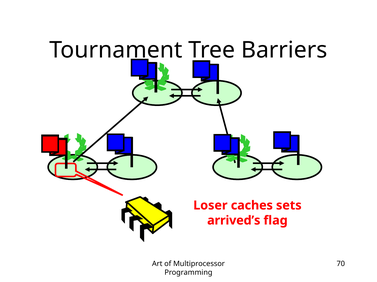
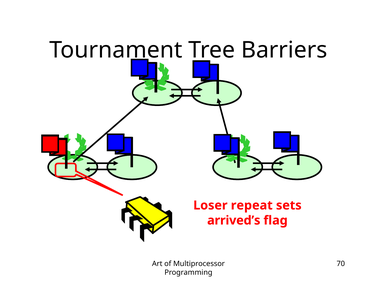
caches: caches -> repeat (252, 206)
